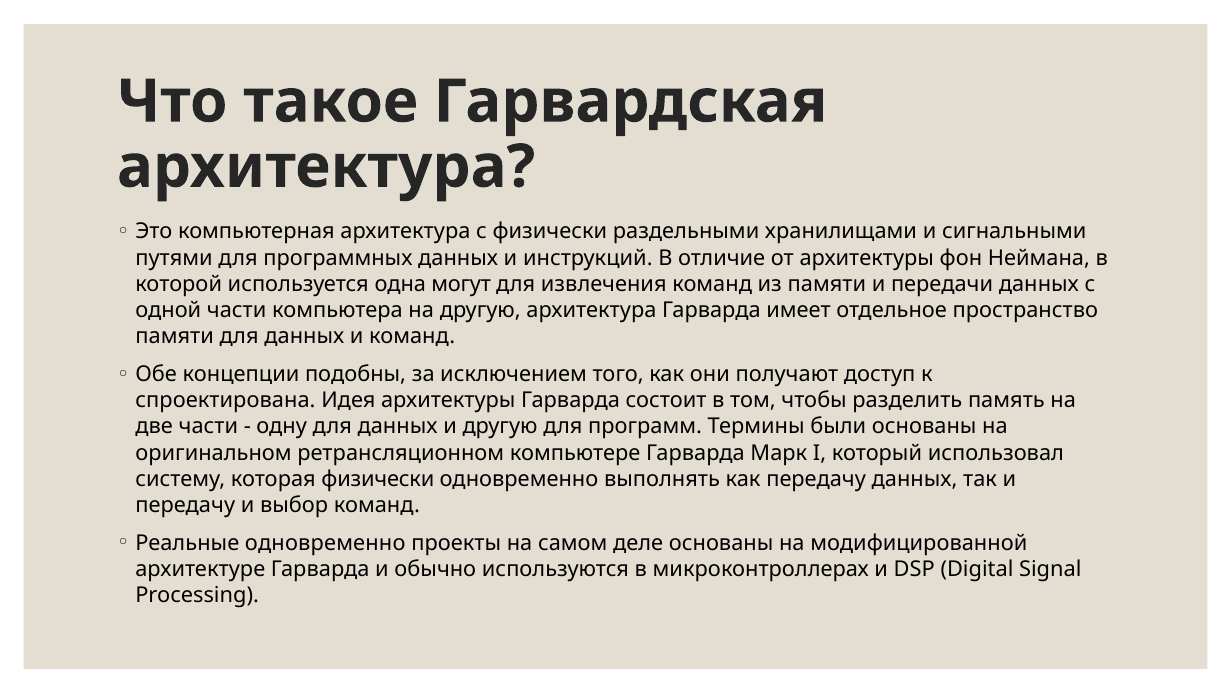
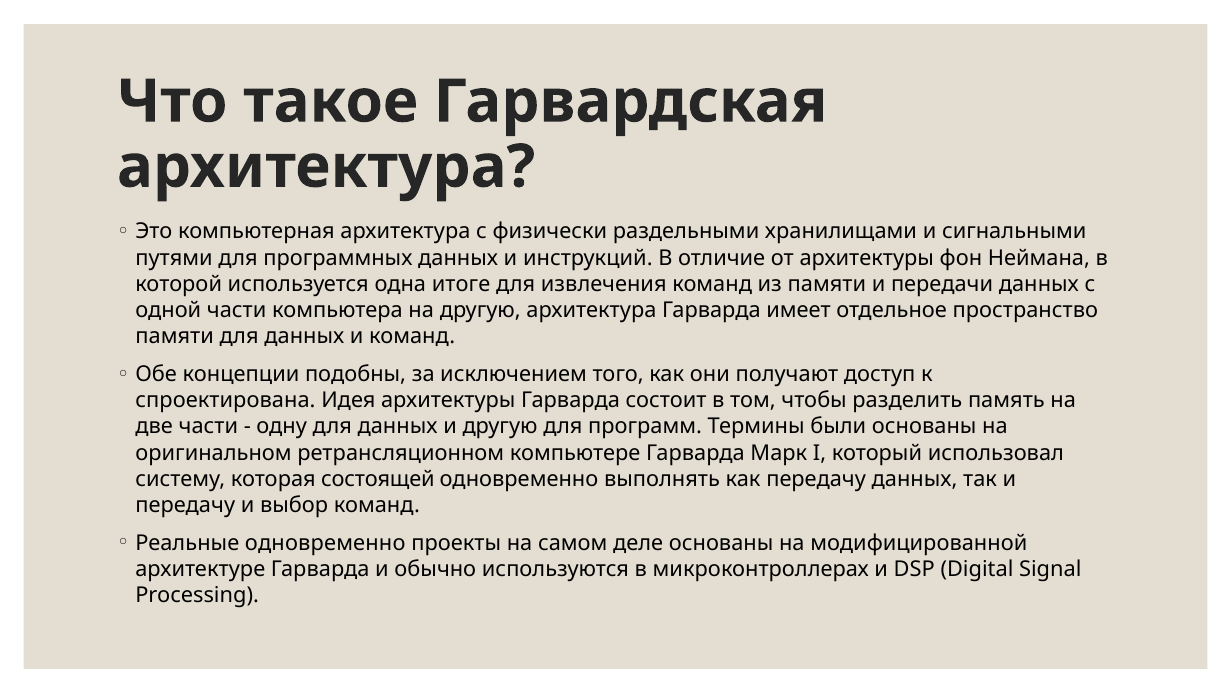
могут: могут -> итоге (461, 284)
которая физически: физически -> состоящей (378, 479)
